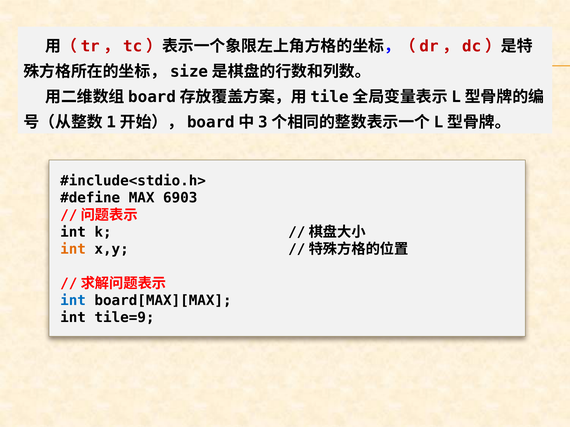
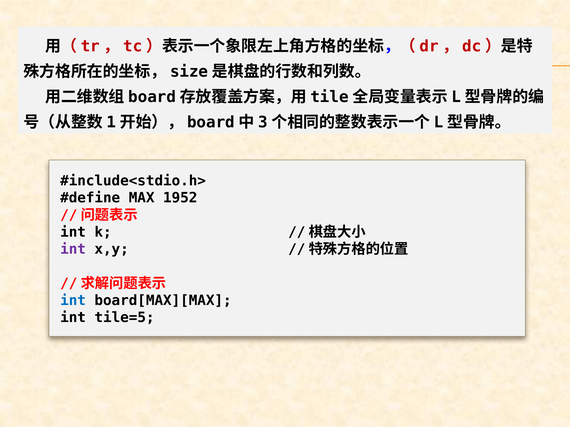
6903: 6903 -> 1952 (180, 198)
int colour: orange -> purple (73, 249)
tile=9: tile=9 -> tile=5 (125, 318)
